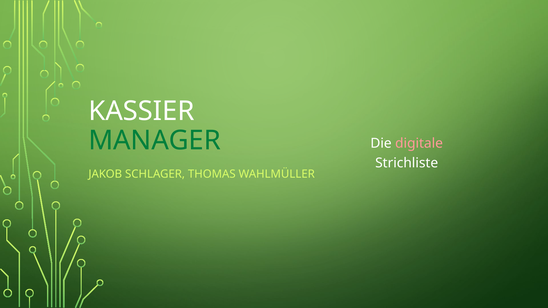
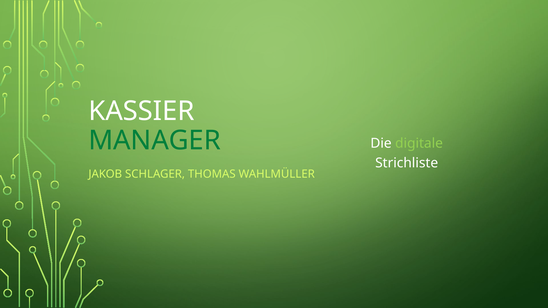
digitale colour: pink -> light green (419, 143)
